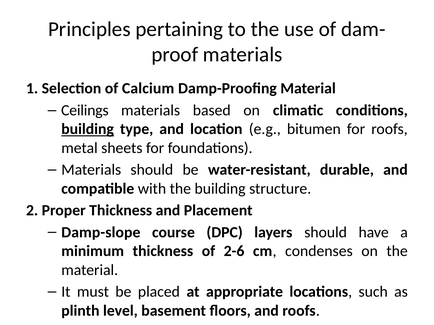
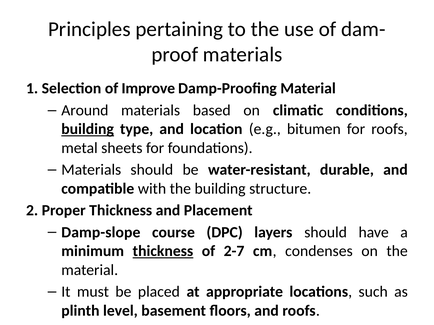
Calcium: Calcium -> Improve (148, 89)
Ceilings: Ceilings -> Around (85, 111)
thickness underline: none -> present (163, 251)
2-6: 2-6 -> 2-7 (234, 251)
